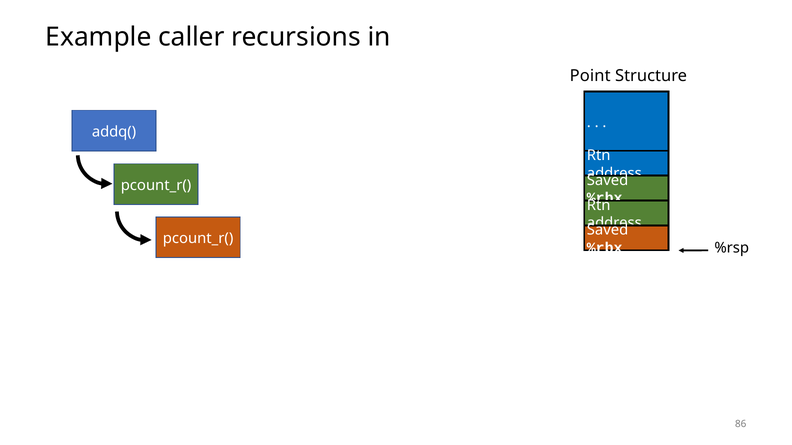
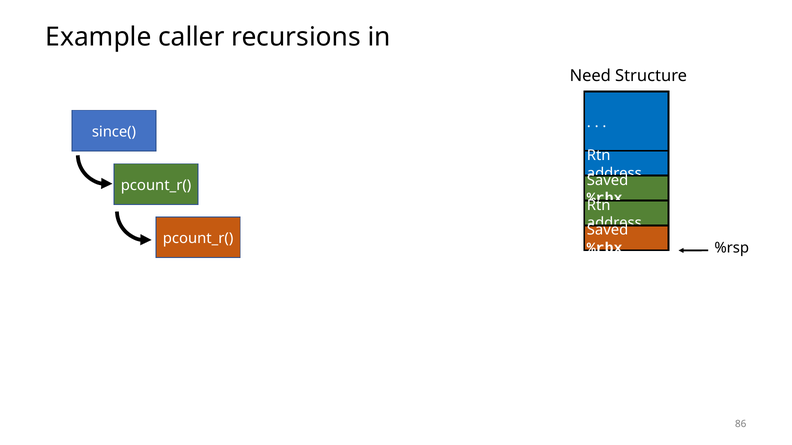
Point: Point -> Need (590, 76)
addq(: addq( -> since( (114, 132)
